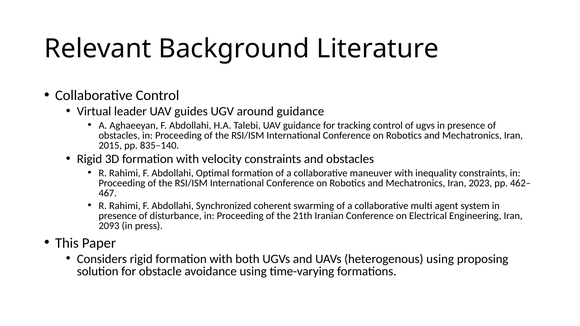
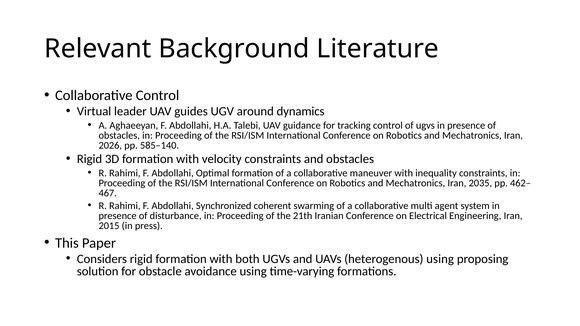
around guidance: guidance -> dynamics (301, 111)
2015: 2015 -> 2026 (110, 145)
835–140: 835–140 -> 585–140 (160, 145)
2023: 2023 -> 2035 (480, 183)
2093: 2093 -> 2015 (109, 226)
